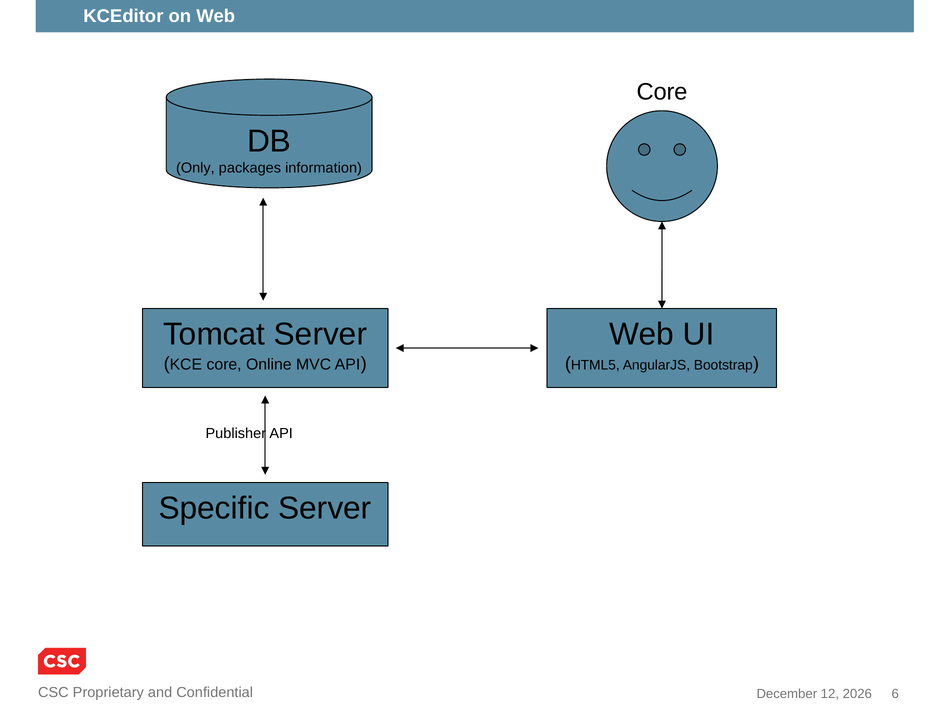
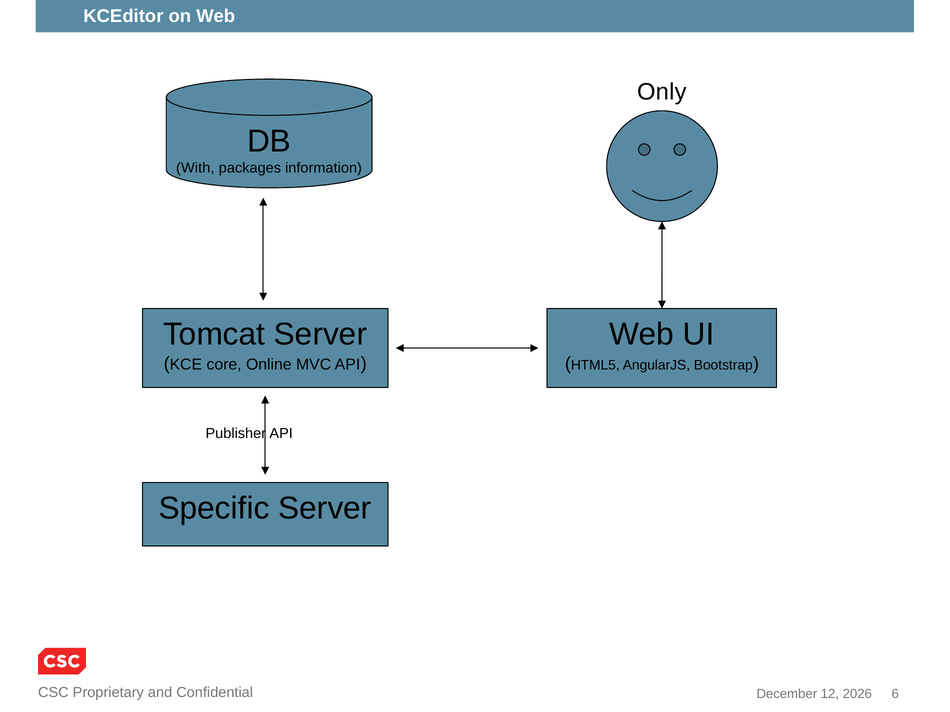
Core: Core -> Only (662, 92)
Only: Only -> With (195, 168)
